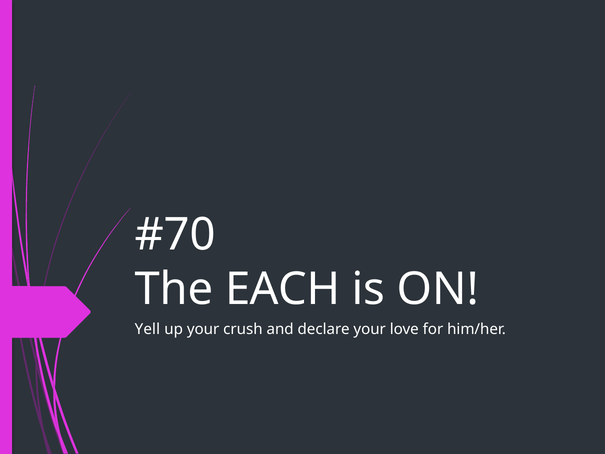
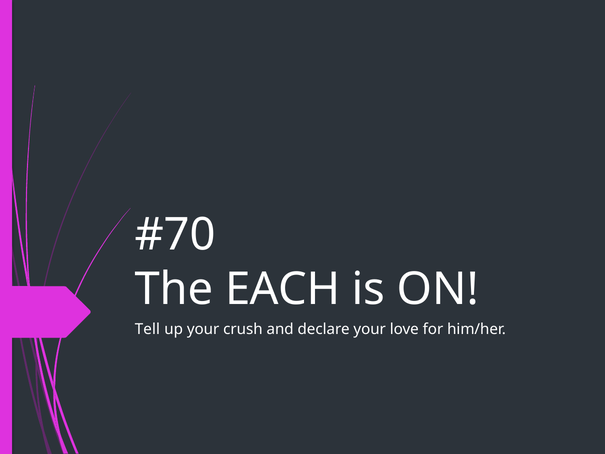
Yell: Yell -> Tell (147, 329)
